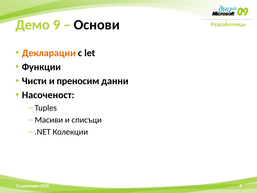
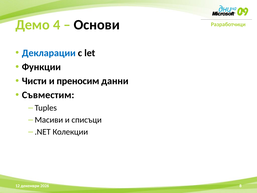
9: 9 -> 4 (57, 25)
Декларации colour: orange -> blue (49, 53)
Насоченост: Насоченост -> Съвместим (48, 95)
